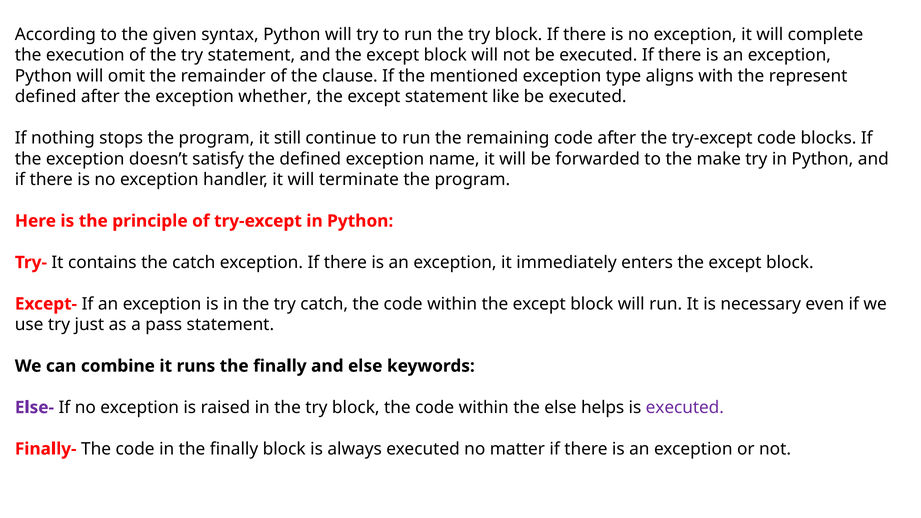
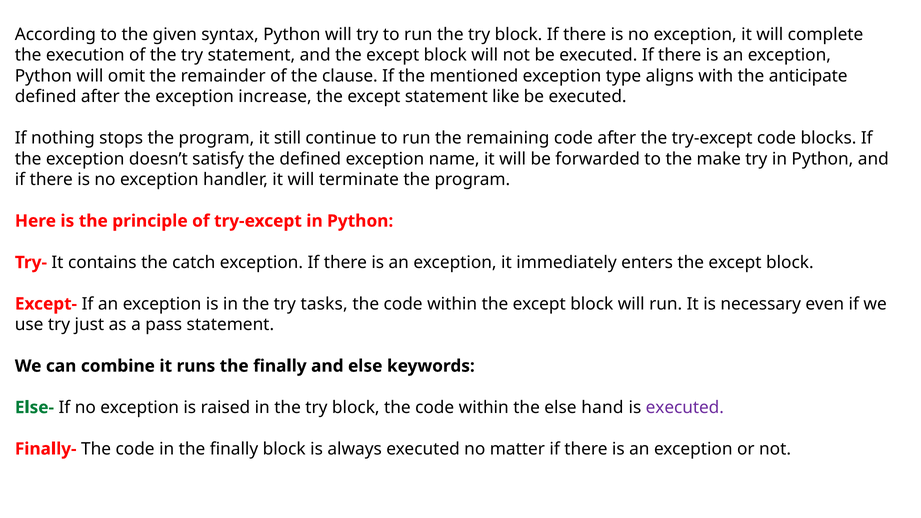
represent: represent -> anticipate (808, 76)
whether: whether -> increase (275, 97)
try catch: catch -> tasks (324, 304)
Else- colour: purple -> green (34, 408)
helps: helps -> hand (602, 408)
